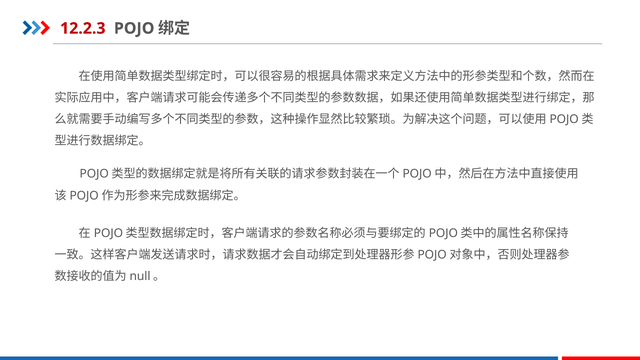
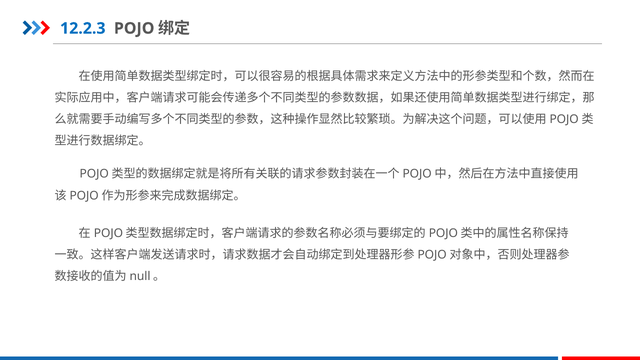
12.2.3 colour: red -> blue (83, 28)
